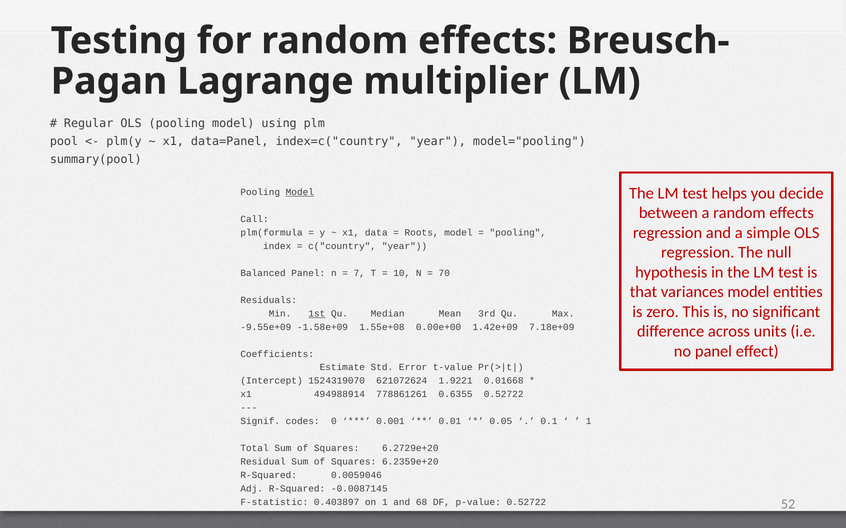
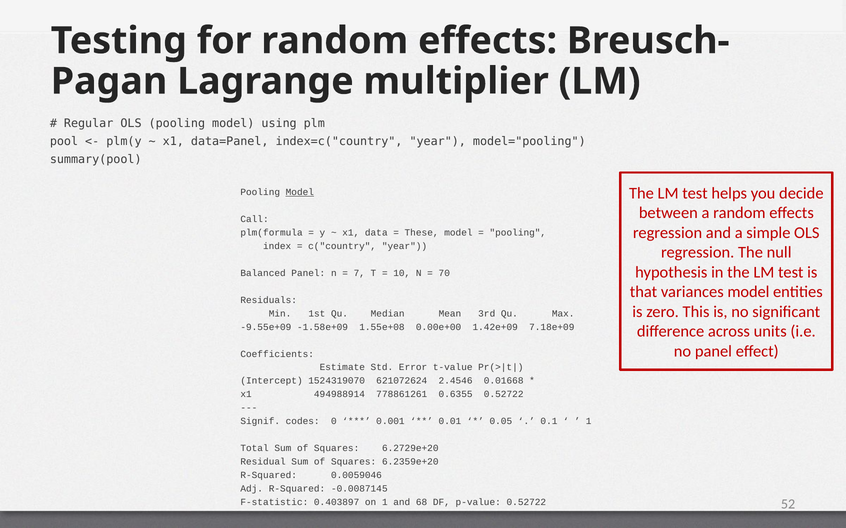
Roots: Roots -> These (422, 233)
1st underline: present -> none (317, 314)
1.9221: 1.9221 -> 2.4546 (456, 381)
